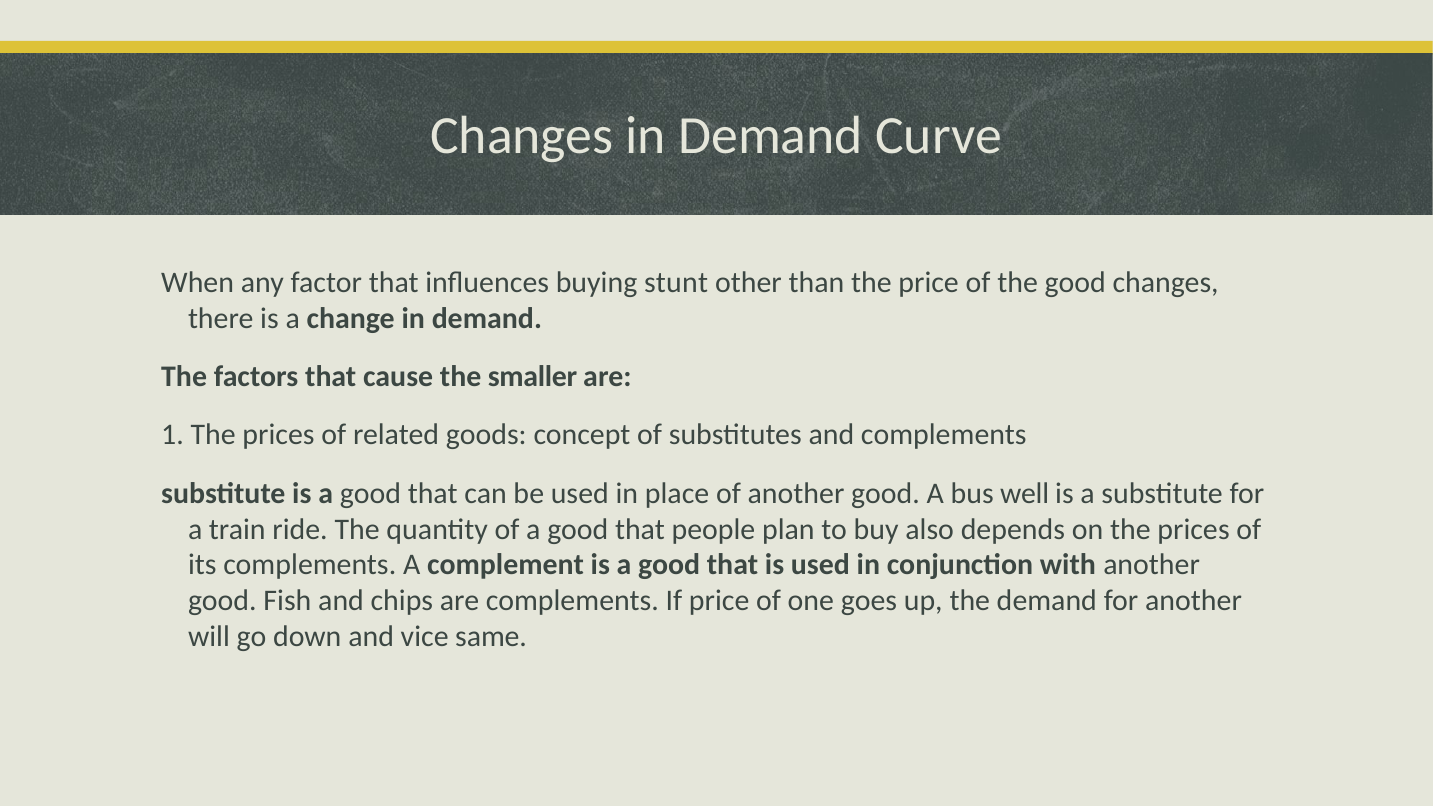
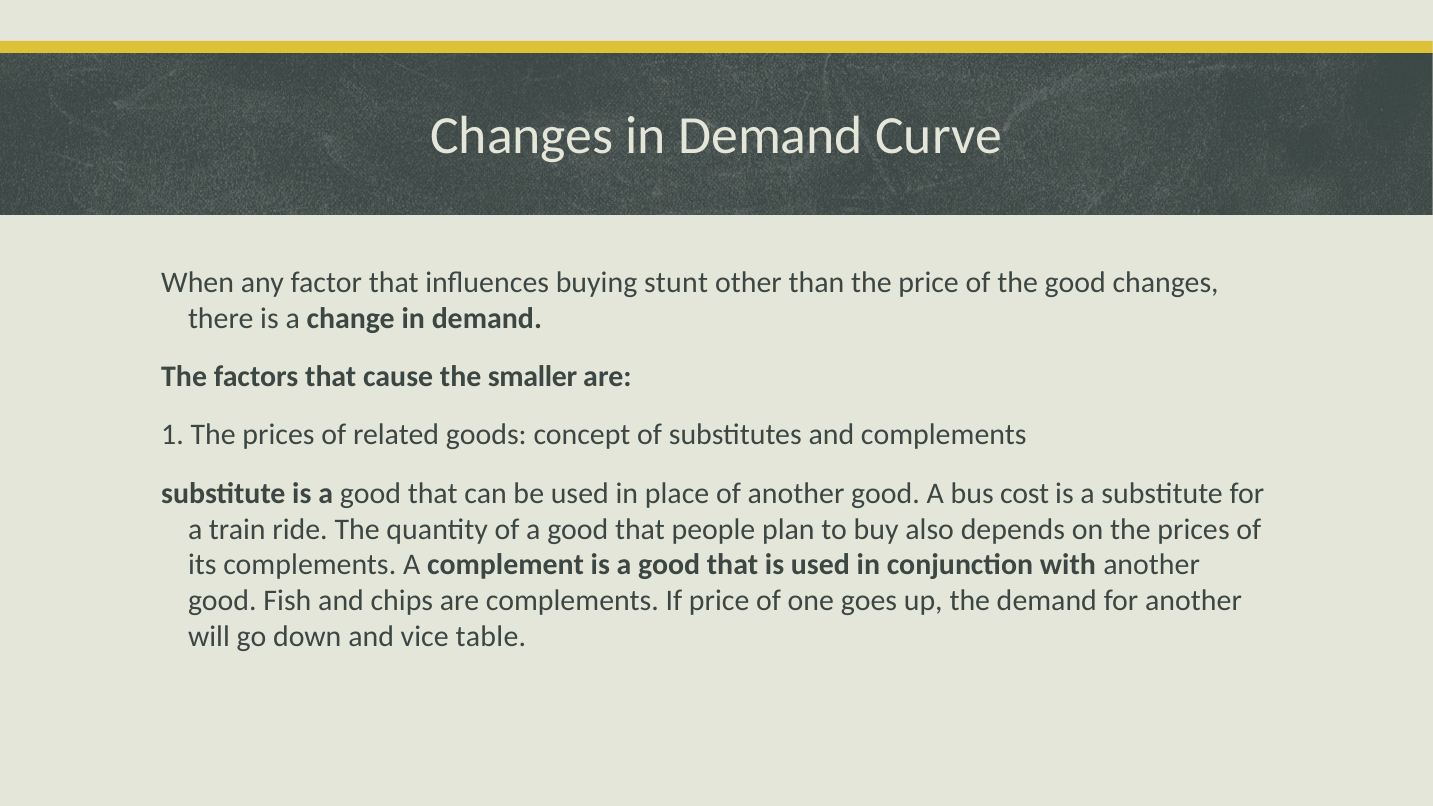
well: well -> cost (1025, 493)
same: same -> table (491, 637)
